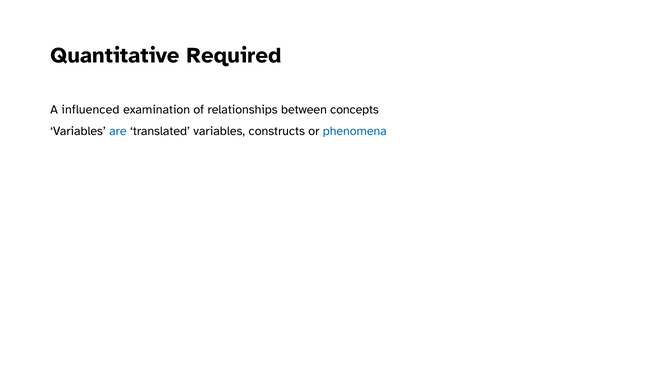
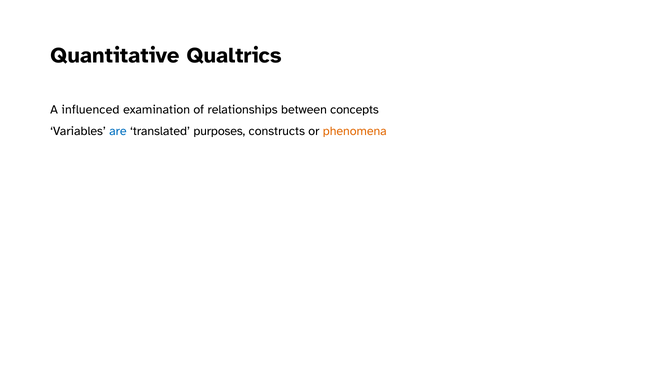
Required: Required -> Qualtrics (234, 55)
translated variables: variables -> purposes (219, 131)
phenomena colour: blue -> orange (355, 131)
